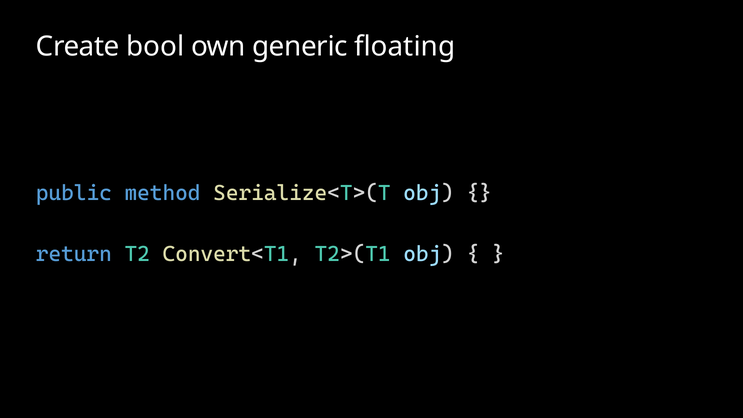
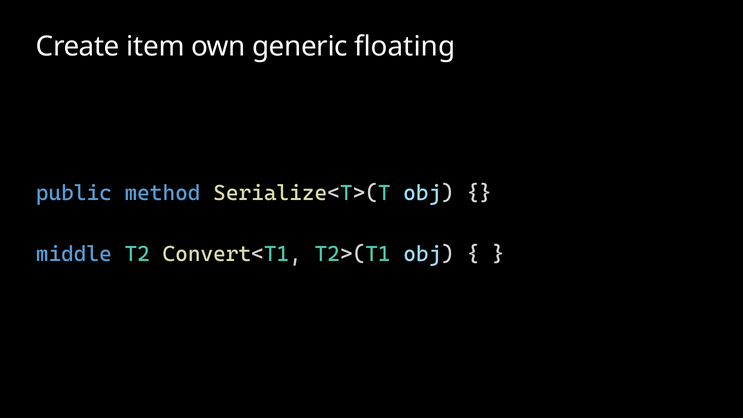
bool: bool -> item (155, 47)
return: return -> middle (74, 254)
